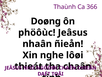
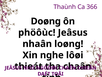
ñieån: ñieån -> loøng (69, 44)
